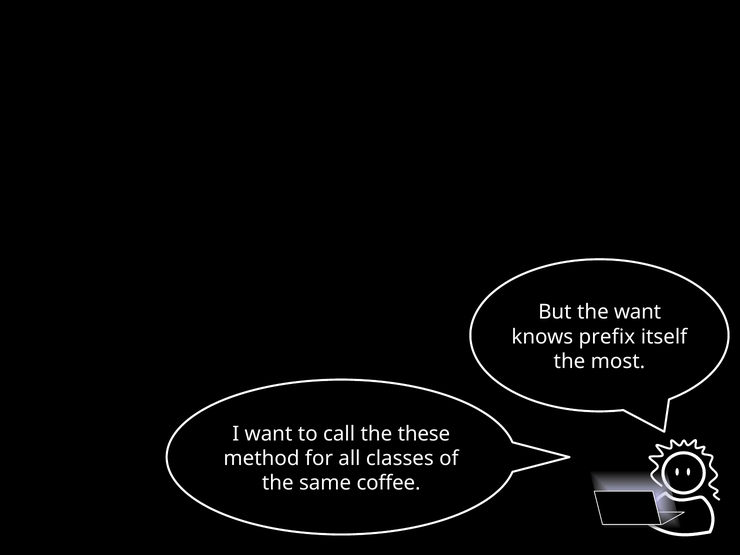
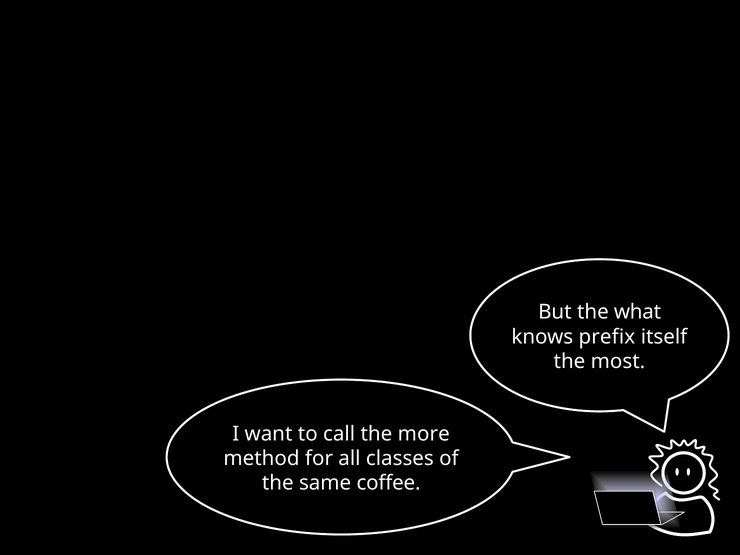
the want: want -> what (637, 312)
these: these -> more (424, 434)
